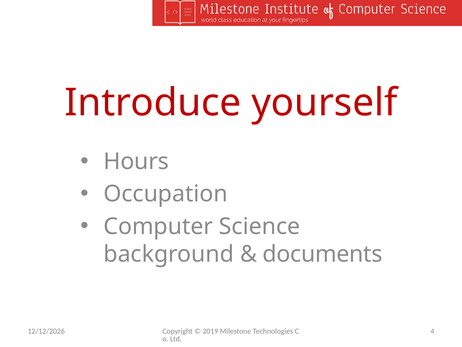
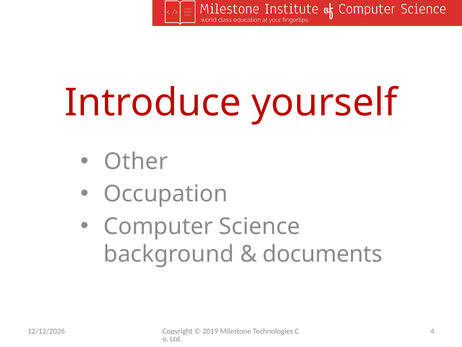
Hours: Hours -> Other (136, 161)
